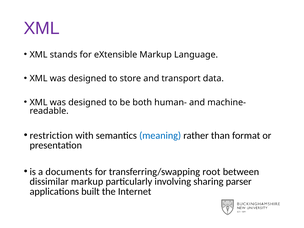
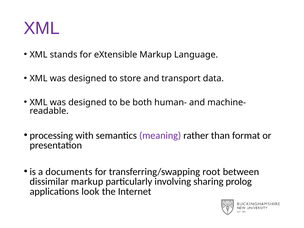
restriction: restriction -> processing (51, 135)
meaning colour: blue -> purple (160, 135)
parser: parser -> prolog (239, 182)
built: built -> look (90, 191)
